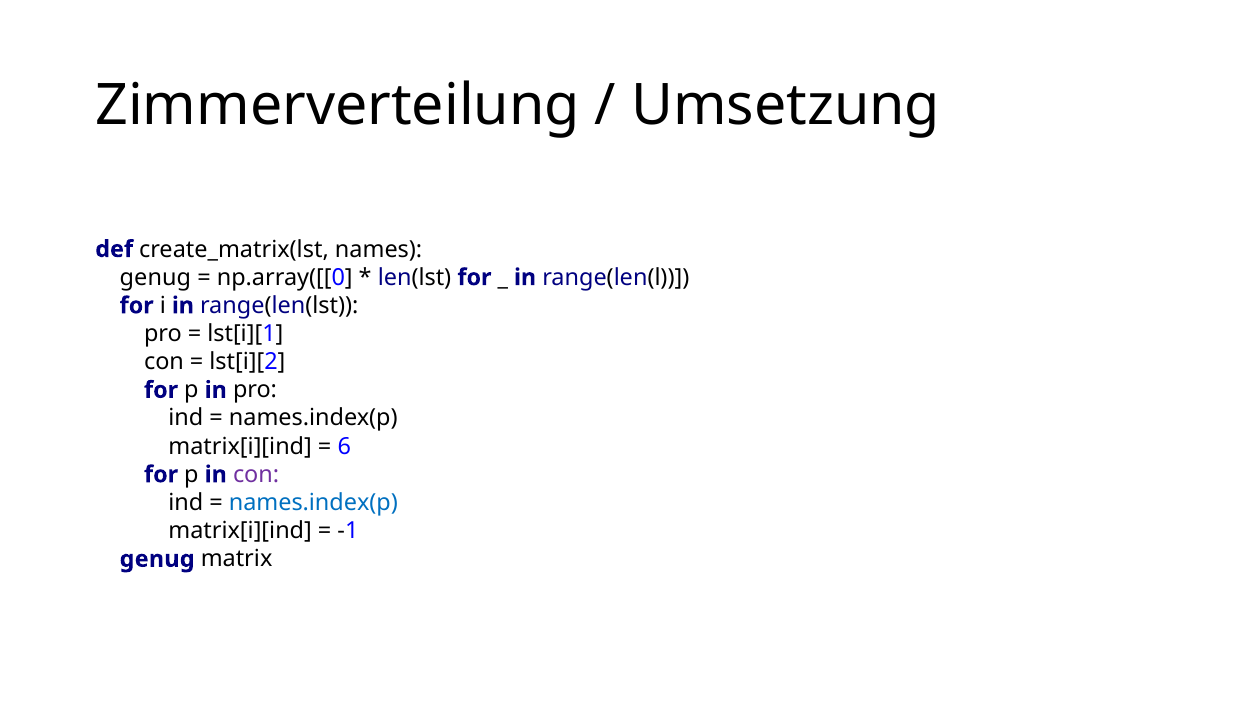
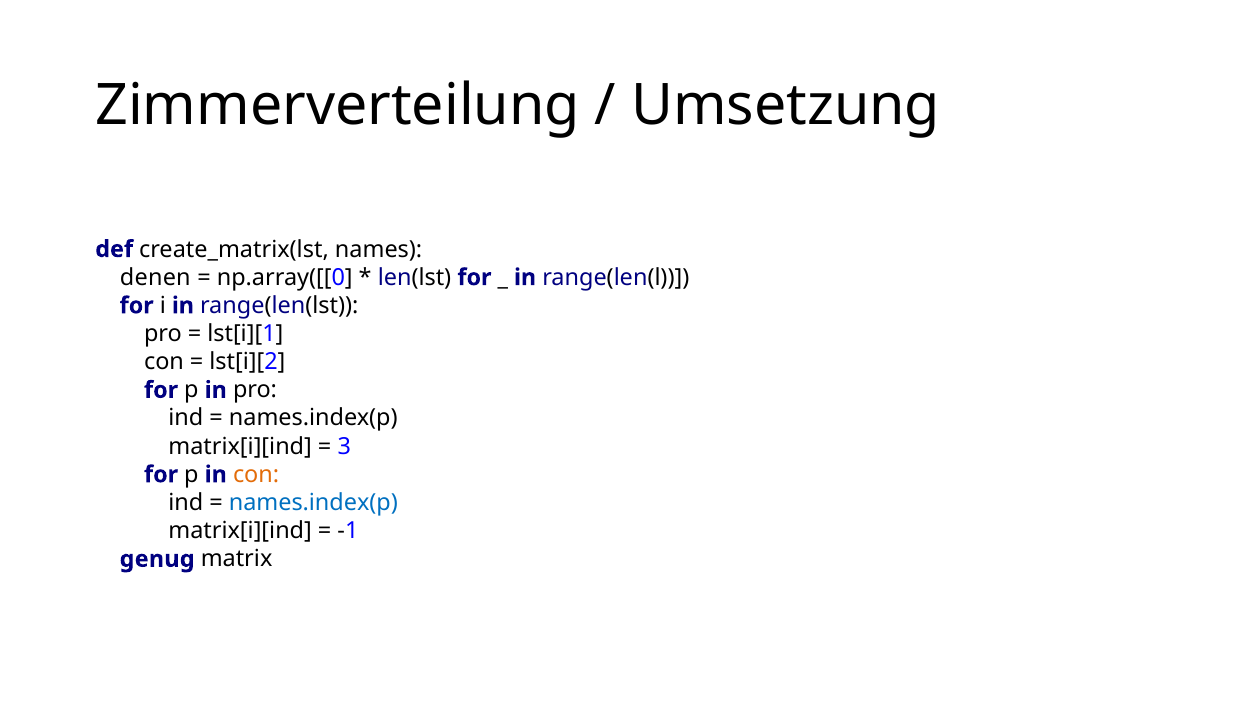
genug: genug -> denen (155, 277)
6: 6 -> 3 (344, 446)
con colour: purple -> orange (256, 474)
